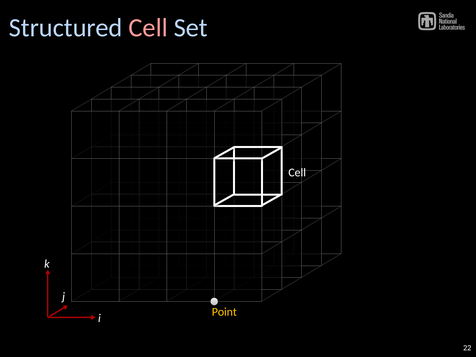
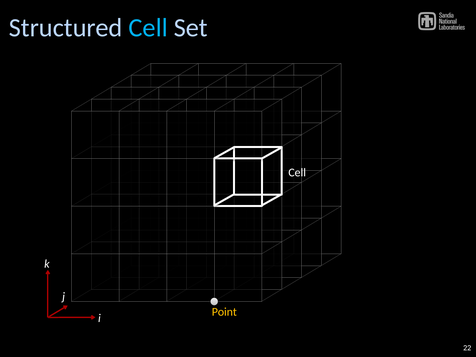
Cell colour: pink -> light blue (148, 28)
